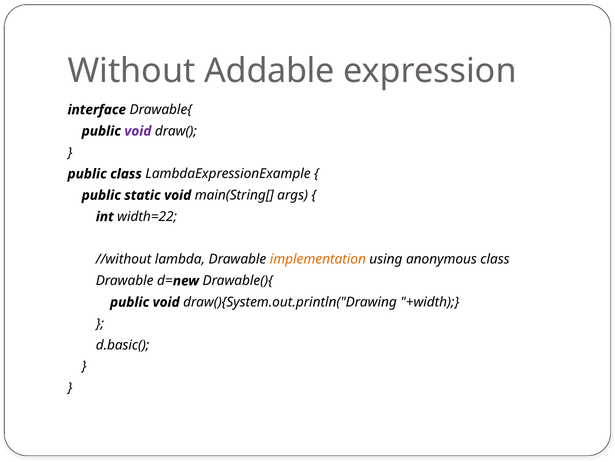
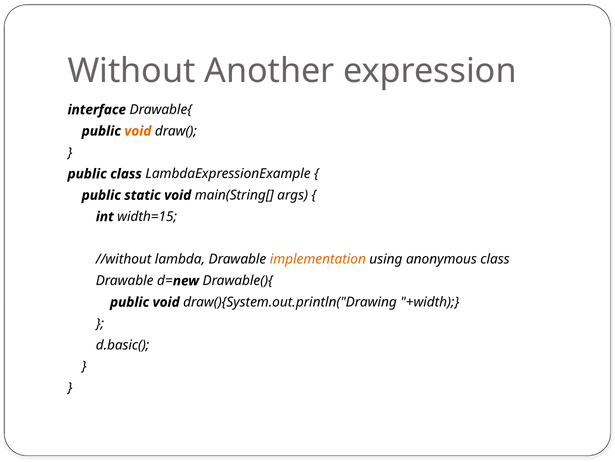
Addable: Addable -> Another (269, 71)
void colour: purple -> orange (138, 131)
width=22: width=22 -> width=15 (147, 216)
